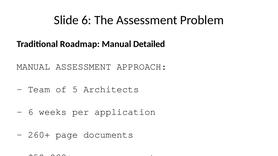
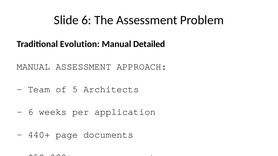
Roadmap: Roadmap -> Evolution (80, 44)
260+: 260+ -> 440+ (39, 135)
